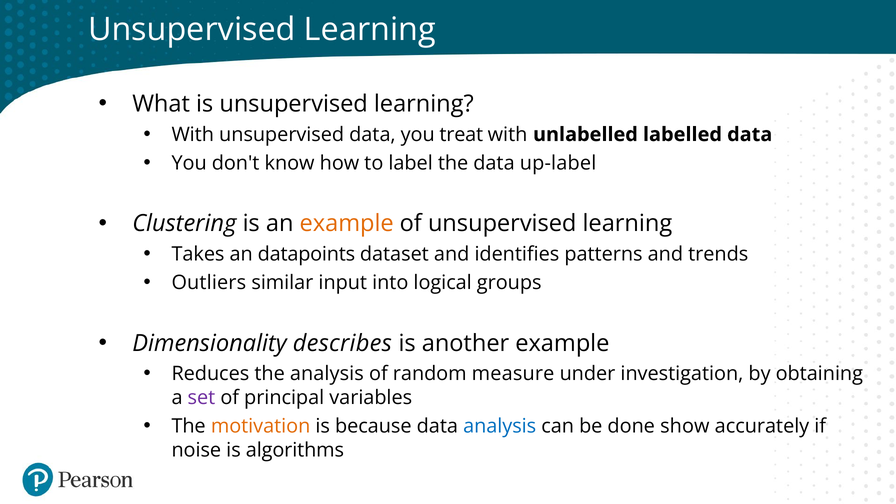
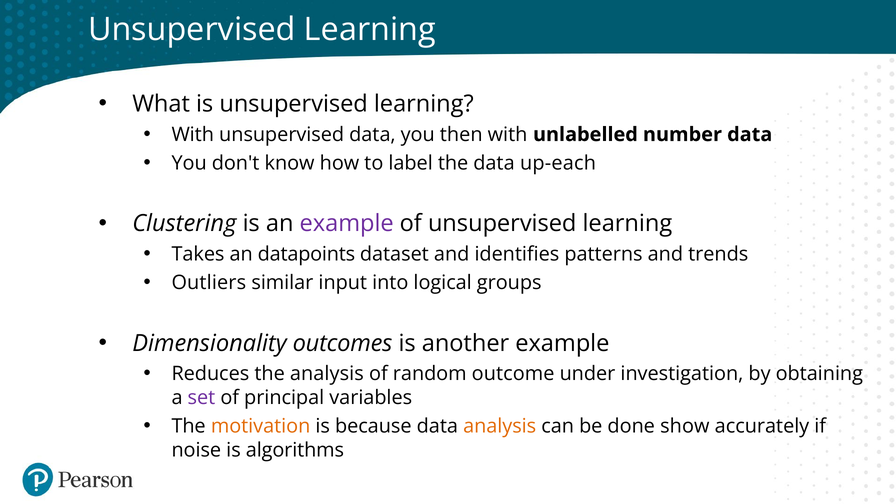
treat: treat -> then (461, 135)
labelled: labelled -> number (682, 135)
up-label: up-label -> up-each (558, 163)
example colour: orange -> purple (347, 224)
describes: describes -> outcomes (343, 343)
measure: measure -> outcome (513, 374)
analysis colour: blue -> orange (500, 426)
